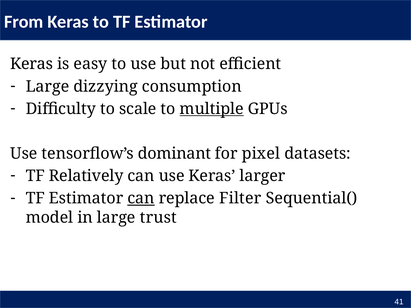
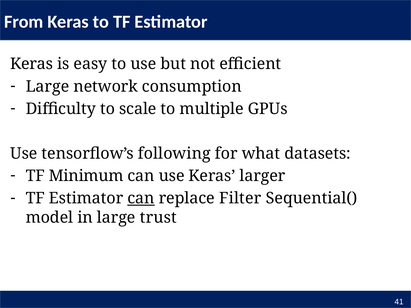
dizzying: dizzying -> network (106, 86)
multiple underline: present -> none (212, 109)
dominant: dominant -> following (174, 154)
pixel: pixel -> what (261, 154)
Relatively: Relatively -> Minimum (86, 176)
